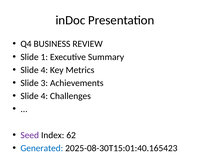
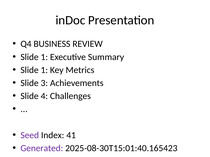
4: 4 -> 1 (44, 70)
62: 62 -> 41 (71, 136)
Generated colour: blue -> purple (42, 149)
